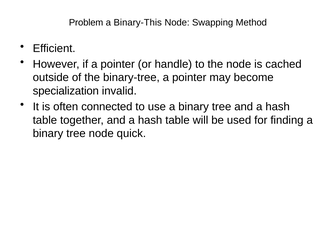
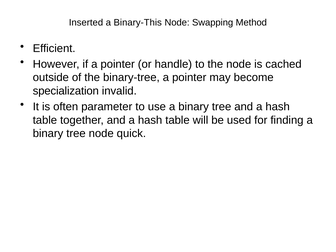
Problem: Problem -> Inserted (86, 22)
connected: connected -> parameter (107, 107)
